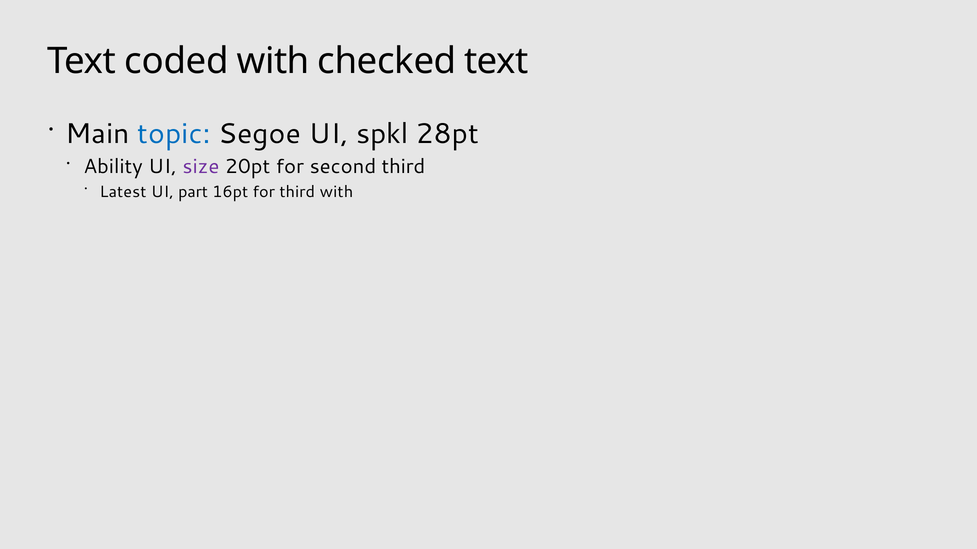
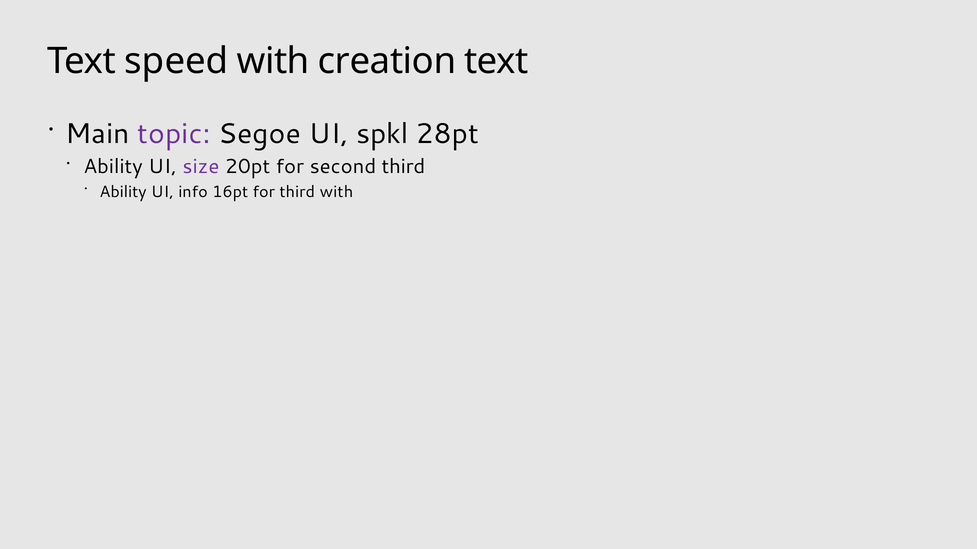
coded: coded -> speed (176, 61)
checked: checked -> creation (387, 61)
topic colour: blue -> purple (174, 134)
Latest: Latest -> Ability (123, 192)
part: part -> info (193, 192)
